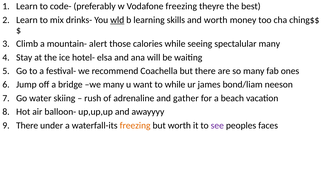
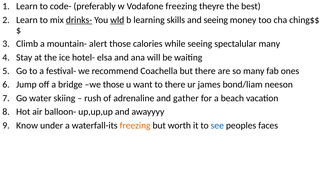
drinks- underline: none -> present (79, 20)
and worth: worth -> seeing (216, 20)
we many: many -> those (114, 85)
to while: while -> there (175, 85)
There: There -> Know (27, 125)
see colour: purple -> blue (217, 125)
